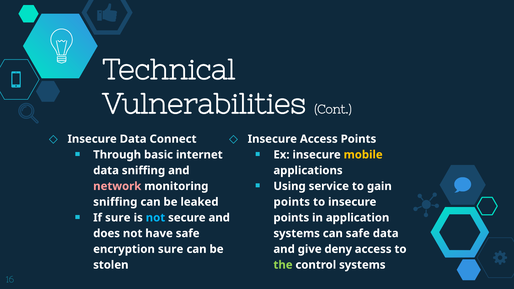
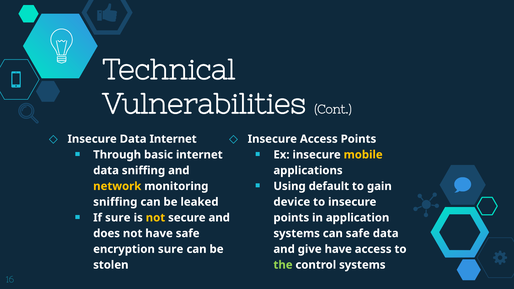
Data Connect: Connect -> Internet (173, 139)
network colour: pink -> yellow (117, 186)
service: service -> default (329, 186)
points: points -> device (292, 202)
not colour: light blue -> yellow (155, 218)
give deny: deny -> have (338, 249)
